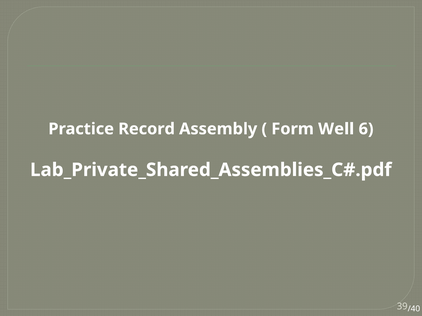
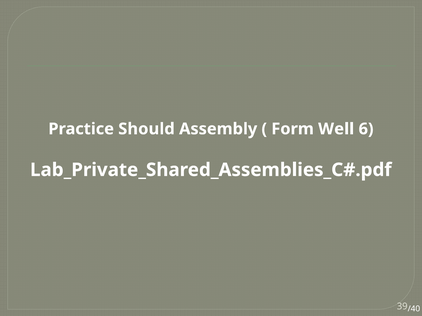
Record: Record -> Should (146, 129)
